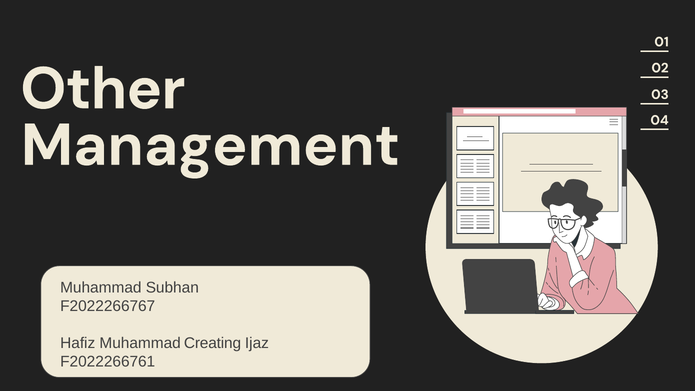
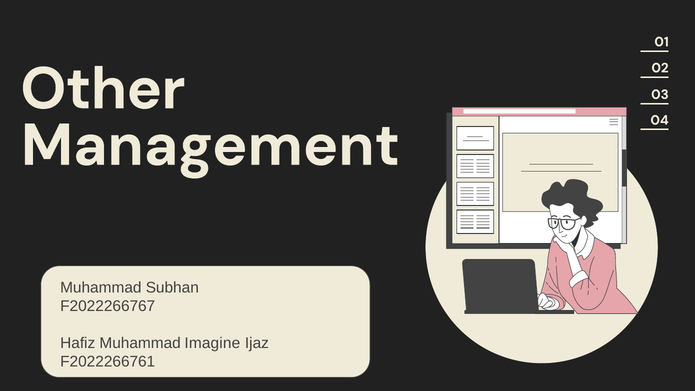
Creating: Creating -> Imagine (212, 343)
